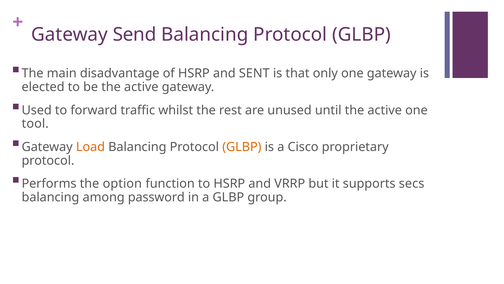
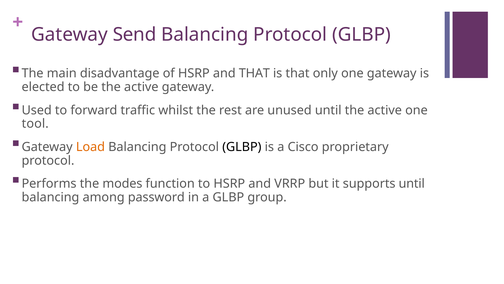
and SENT: SENT -> THAT (254, 73)
GLBP colour: orange -> black (242, 147)
option: option -> modes (122, 183)
supports secs: secs -> until (412, 183)
